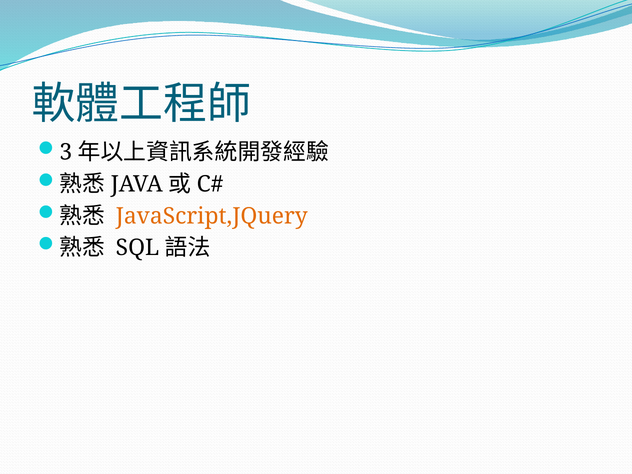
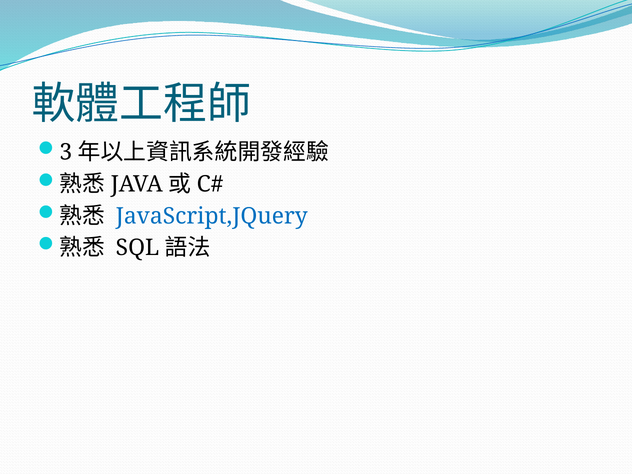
JavaScript,JQuery colour: orange -> blue (212, 216)
